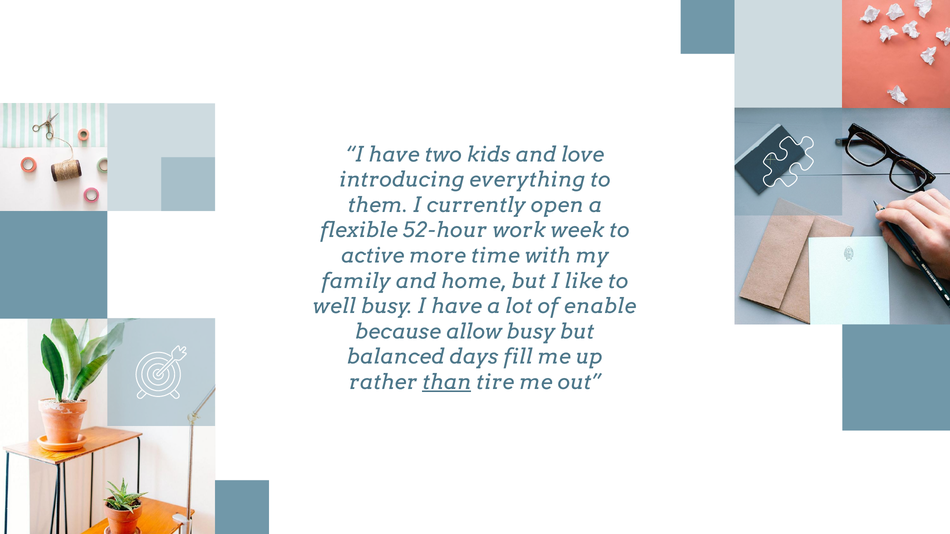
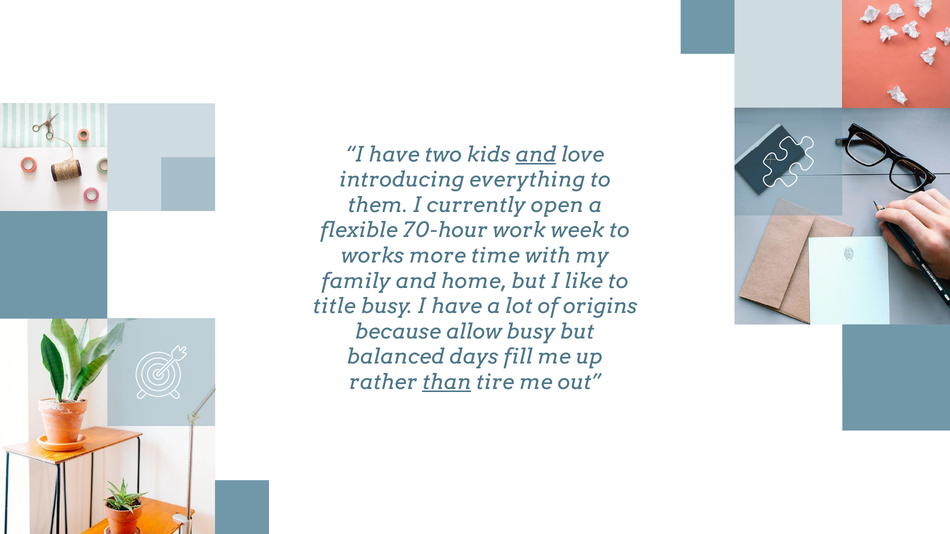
and underline: none -> present (536, 155)
52-hour: 52-hour -> 70-hour (445, 231)
active: active -> works (373, 256)
well: well -> title (334, 307)
enable: enable -> origins (600, 307)
